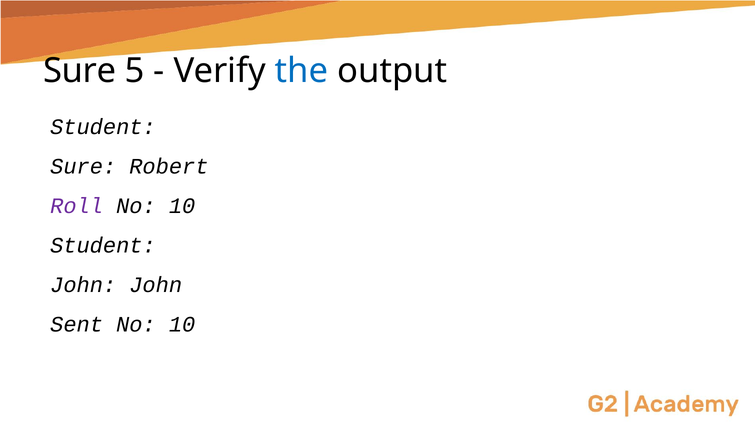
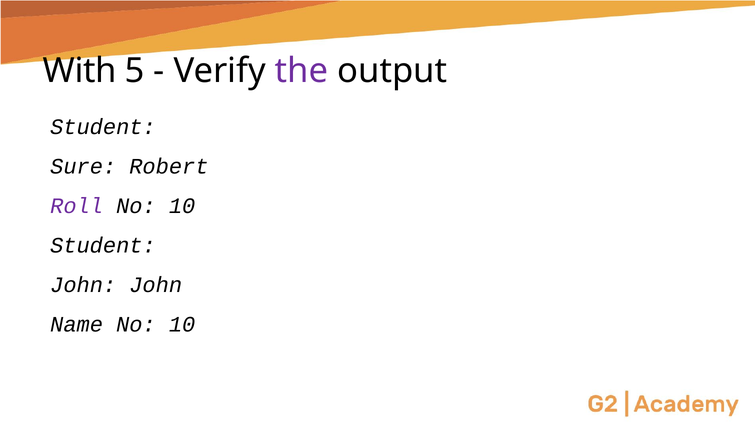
Sure: Sure -> With (80, 71)
the colour: blue -> purple (302, 71)
Sent: Sent -> Name (77, 324)
